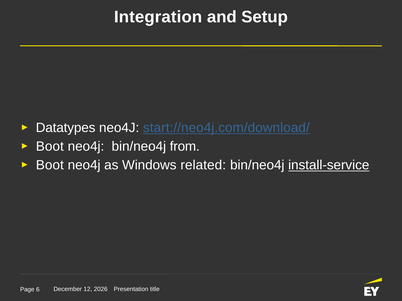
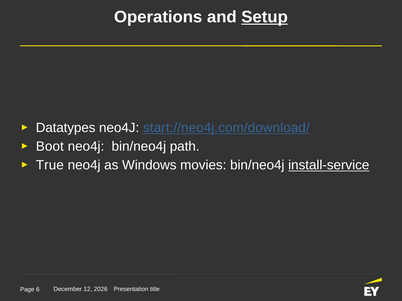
Integration: Integration -> Operations (158, 17)
Setup underline: none -> present (265, 17)
from: from -> path (185, 147)
Boot: Boot -> True (50, 165)
related: related -> movies (203, 165)
